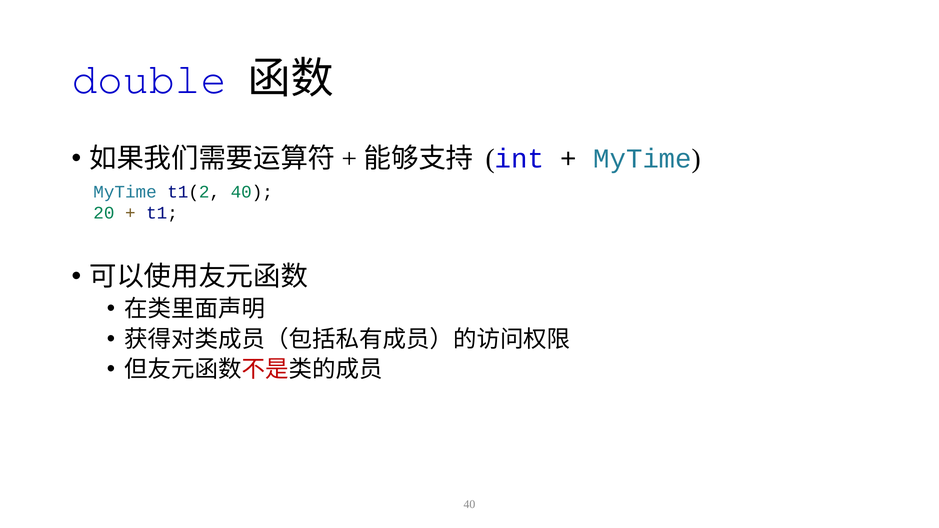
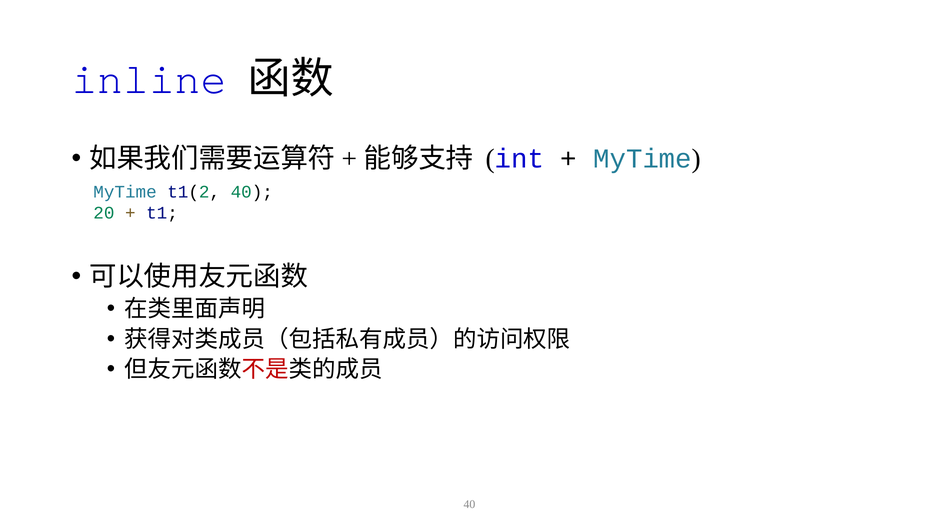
double: double -> inline (149, 79)
